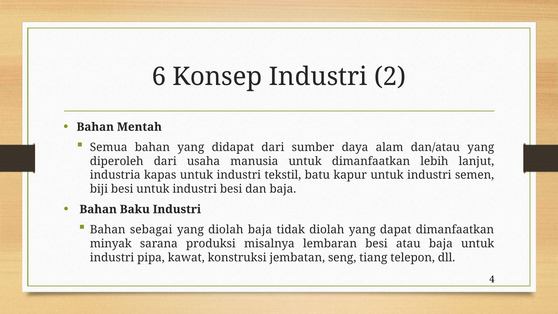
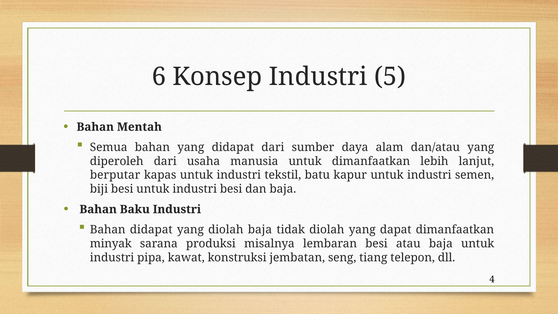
2: 2 -> 5 (390, 77)
industria: industria -> berputar (115, 175)
Bahan sebagai: sebagai -> didapat (151, 229)
